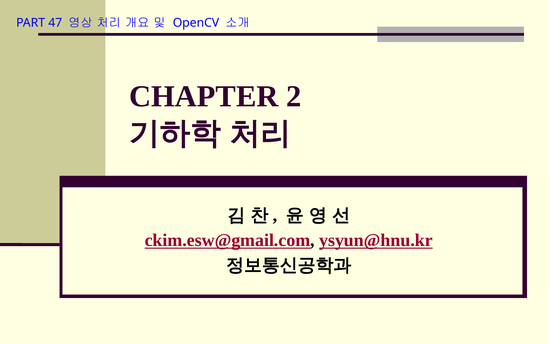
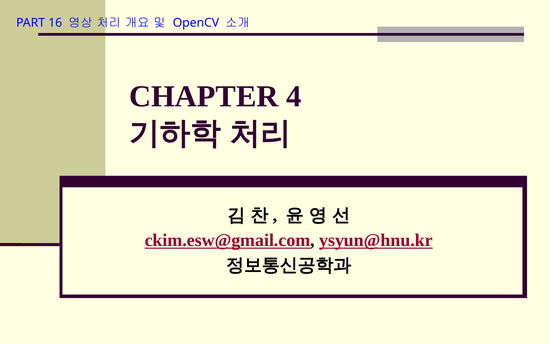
47: 47 -> 16 (55, 23)
2: 2 -> 4 (294, 96)
